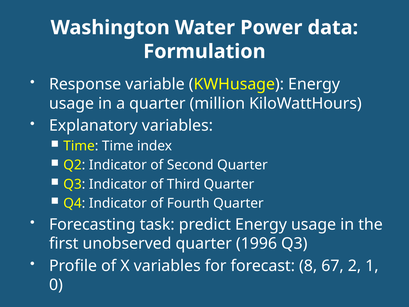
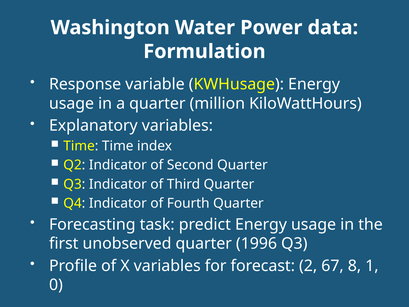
8: 8 -> 2 (308, 266)
2: 2 -> 8 (354, 266)
